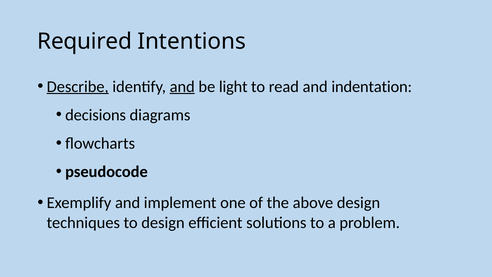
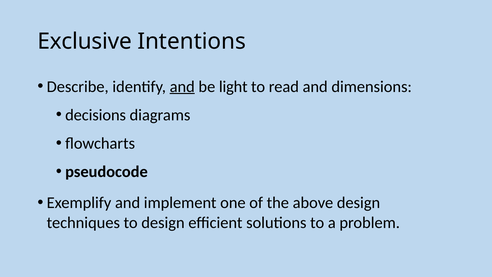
Required: Required -> Exclusive (85, 41)
Describe underline: present -> none (78, 87)
indentation: indentation -> dimensions (372, 87)
